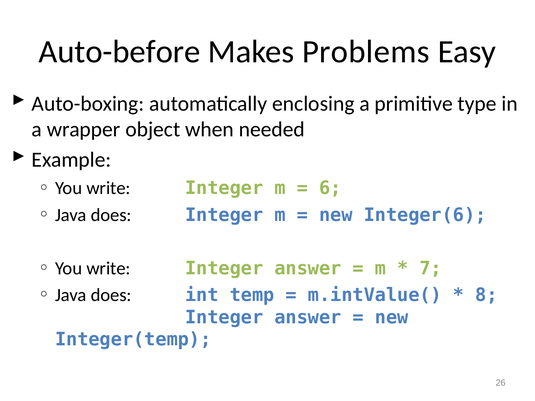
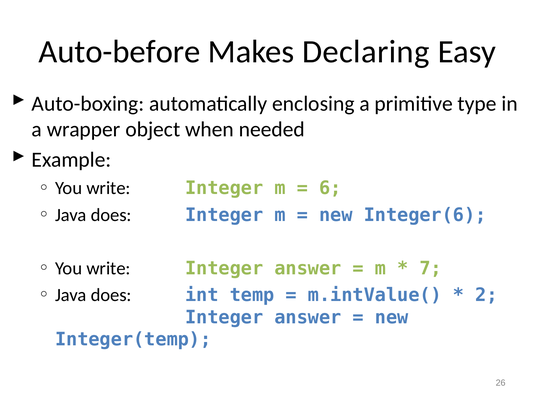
Problems: Problems -> Declaring (366, 52)
8: 8 -> 2 (486, 295)
